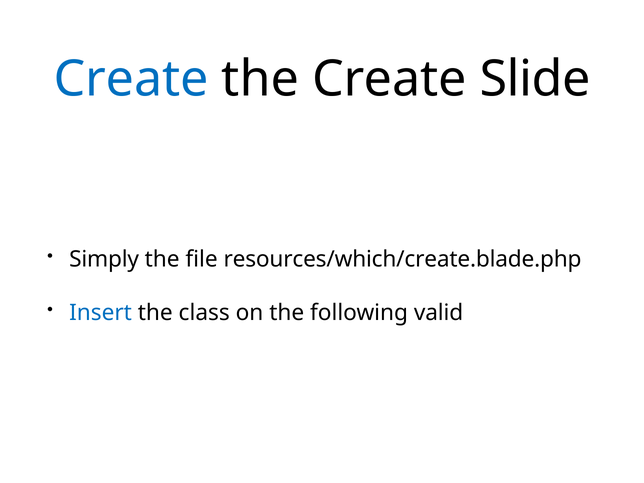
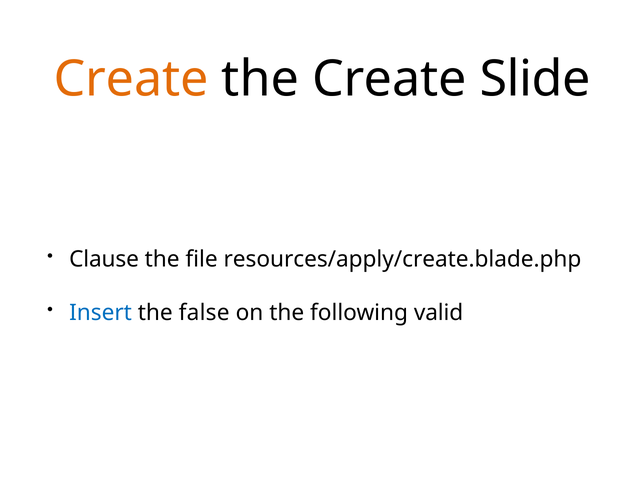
Create colour: blue -> orange (131, 79)
Simply: Simply -> Clause (104, 259)
resources/which/create.blade.php: resources/which/create.blade.php -> resources/apply/create.blade.php (402, 259)
class: class -> false (204, 313)
